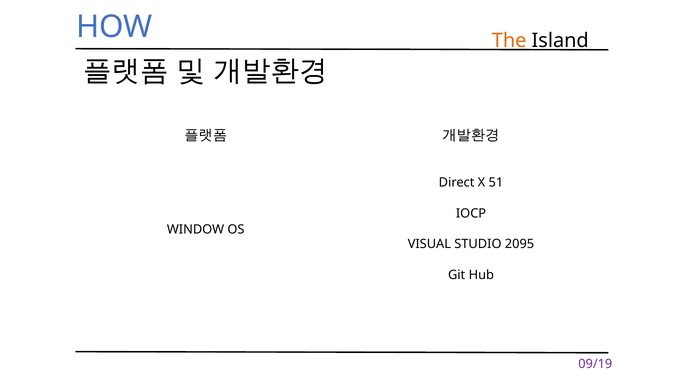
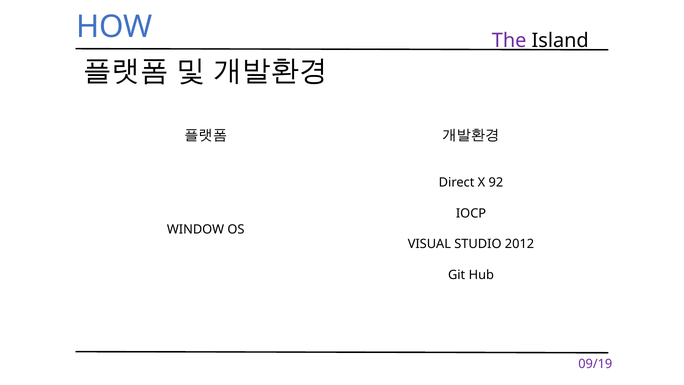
The colour: orange -> purple (509, 41)
51: 51 -> 92 (496, 183)
2095: 2095 -> 2012 (520, 244)
